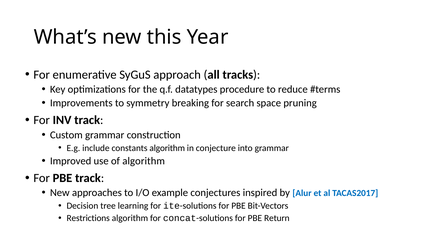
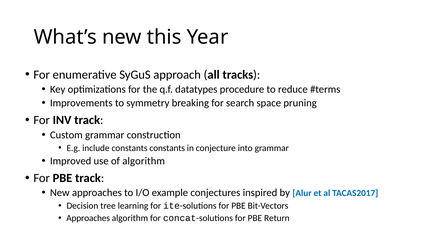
constants algorithm: algorithm -> constants (167, 148)
Restrictions: Restrictions -> Approaches (88, 218)
